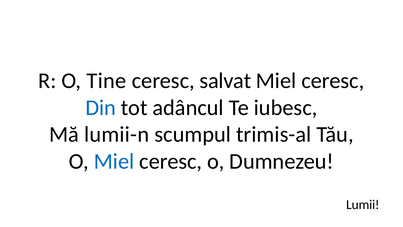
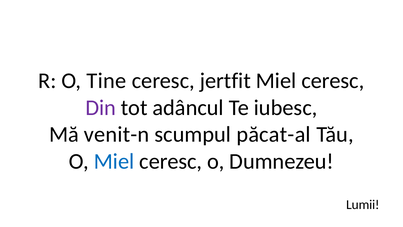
salvat: salvat -> jertfit (225, 81)
Din colour: blue -> purple (101, 108)
lumii-n: lumii-n -> venit-n (117, 134)
trimis-al: trimis-al -> păcat-al (274, 134)
